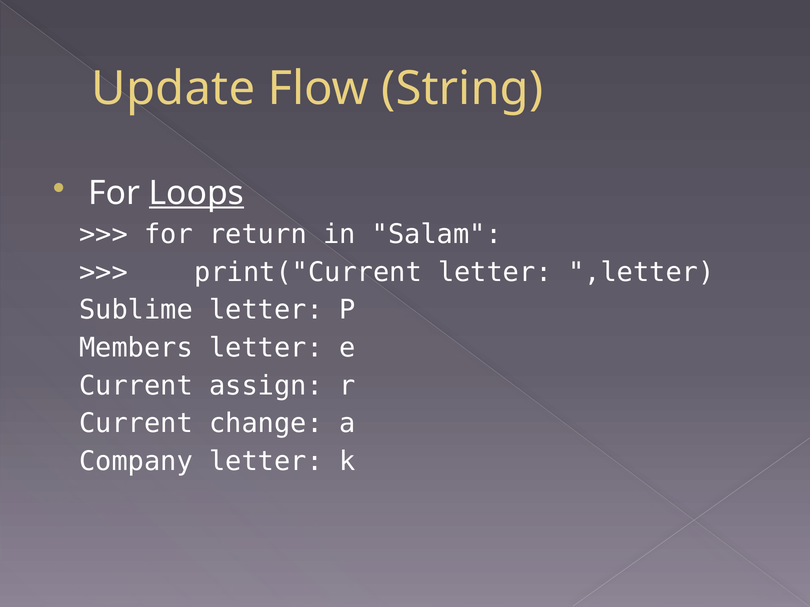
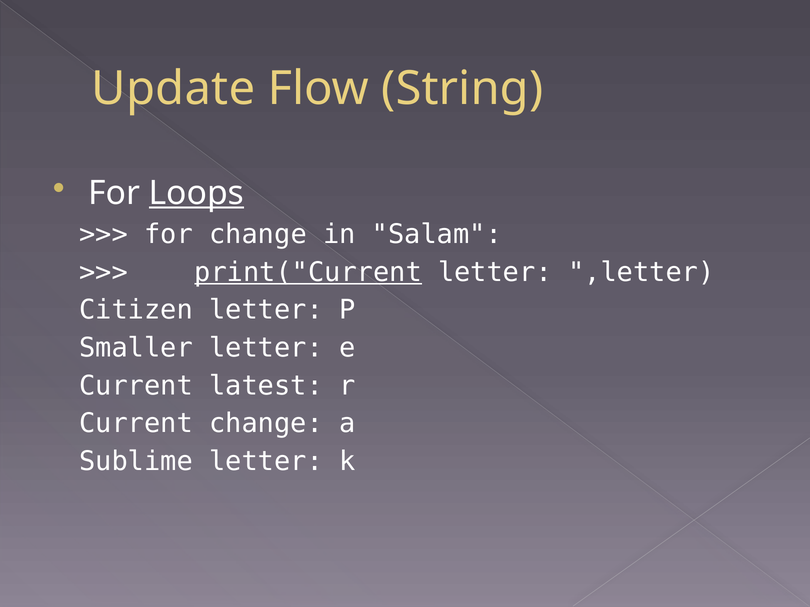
for return: return -> change (258, 235)
print("Current underline: none -> present (308, 273)
Sublime: Sublime -> Citizen (136, 310)
Members: Members -> Smaller (136, 348)
assign: assign -> latest (266, 386)
Company: Company -> Sublime (136, 461)
